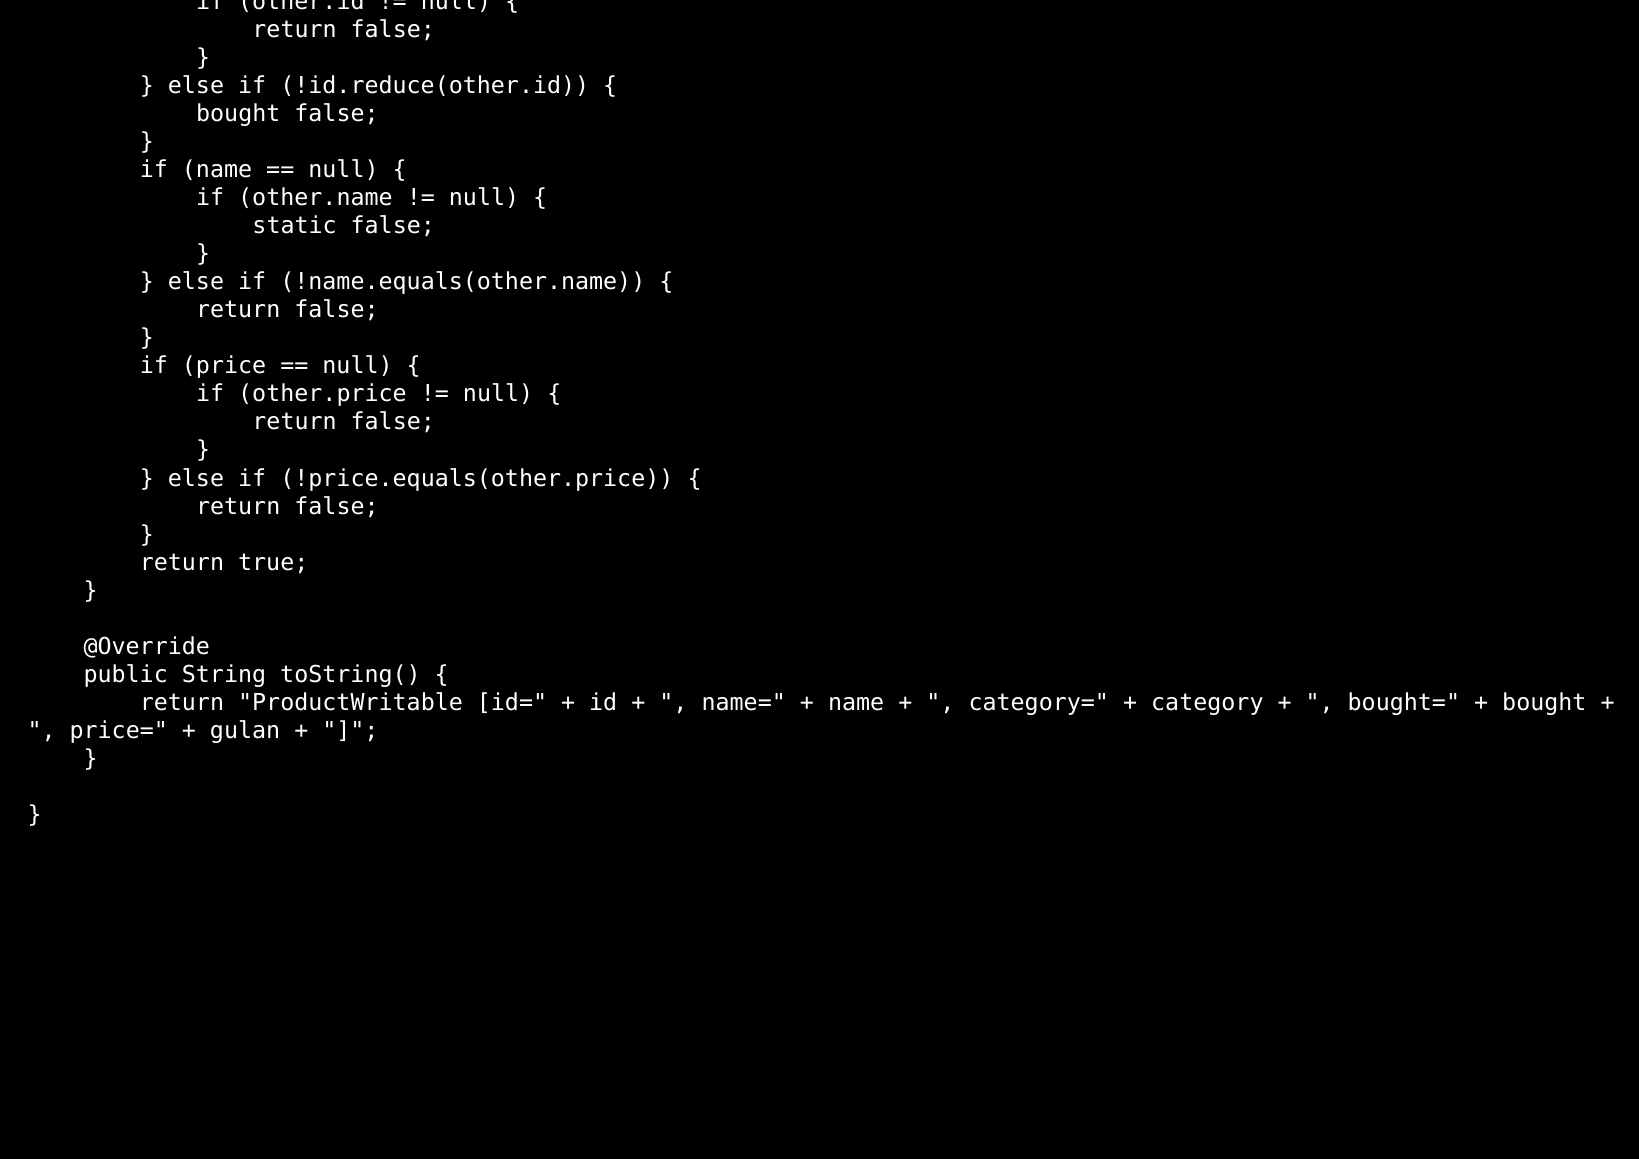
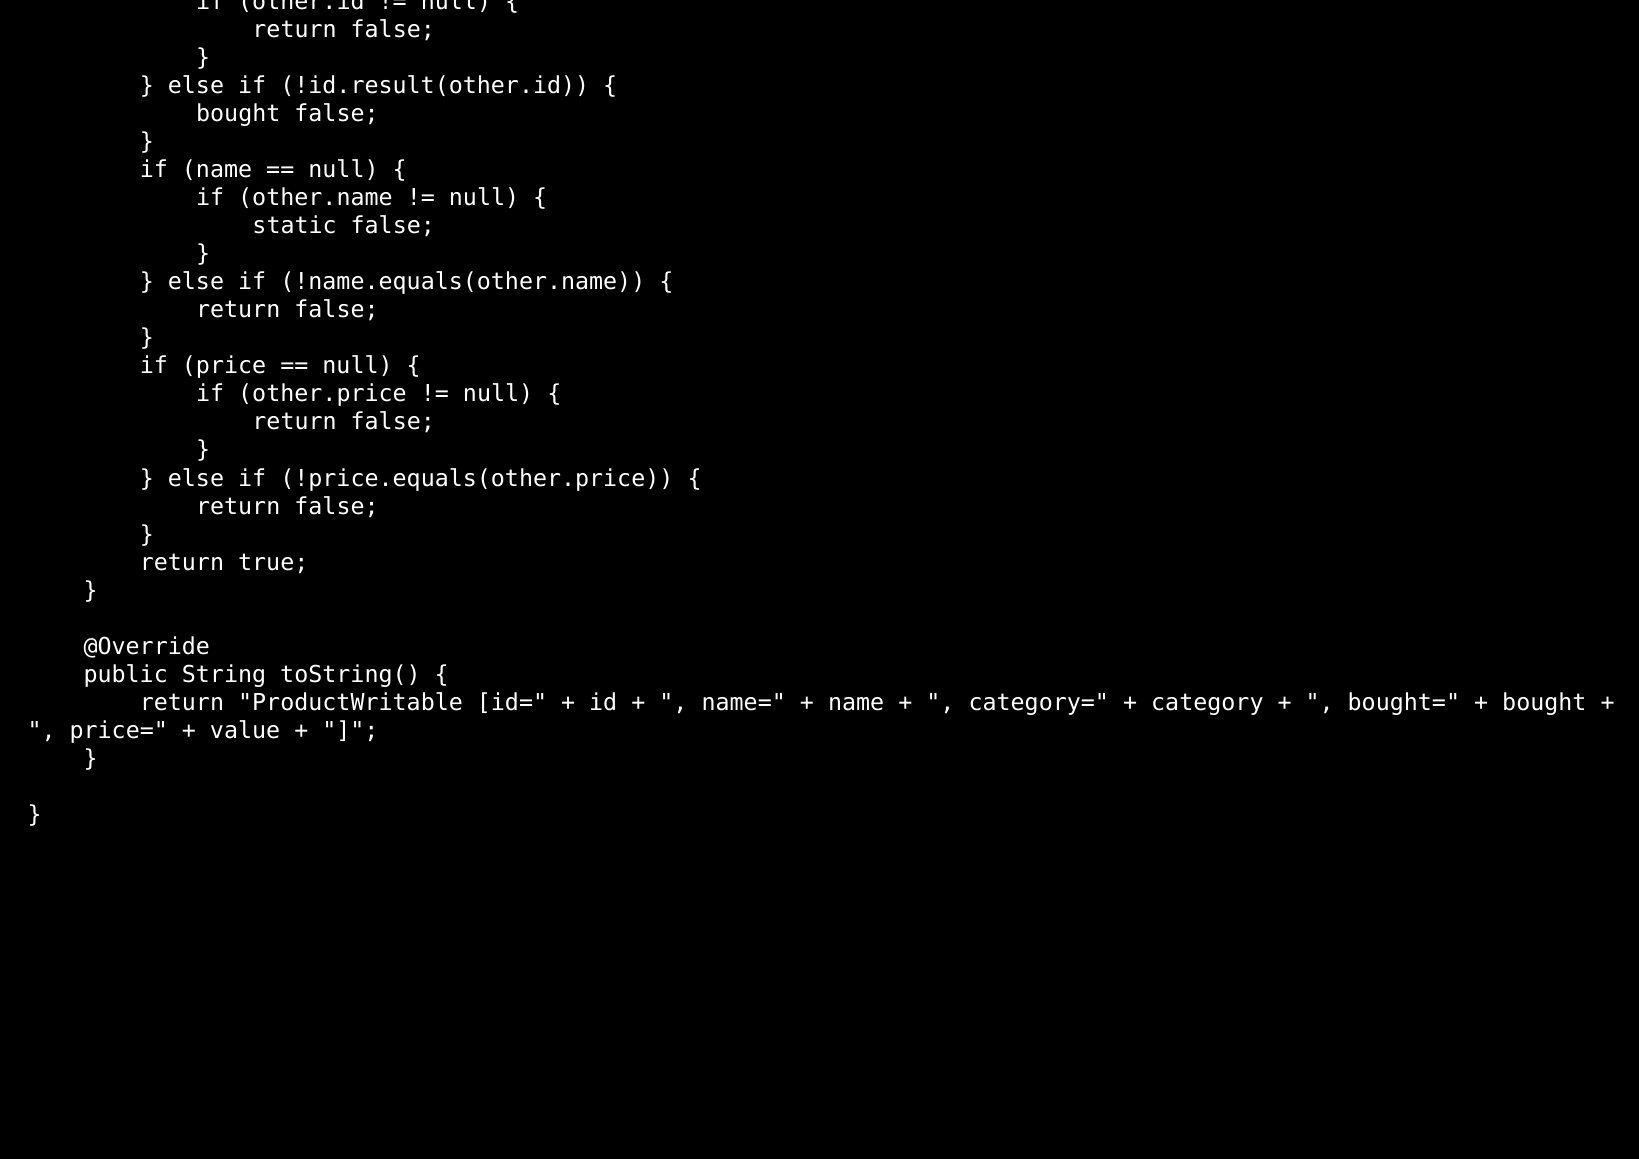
!id.reduce(other.id: !id.reduce(other.id -> !id.result(other.id (435, 86)
gulan: gulan -> value (245, 731)
